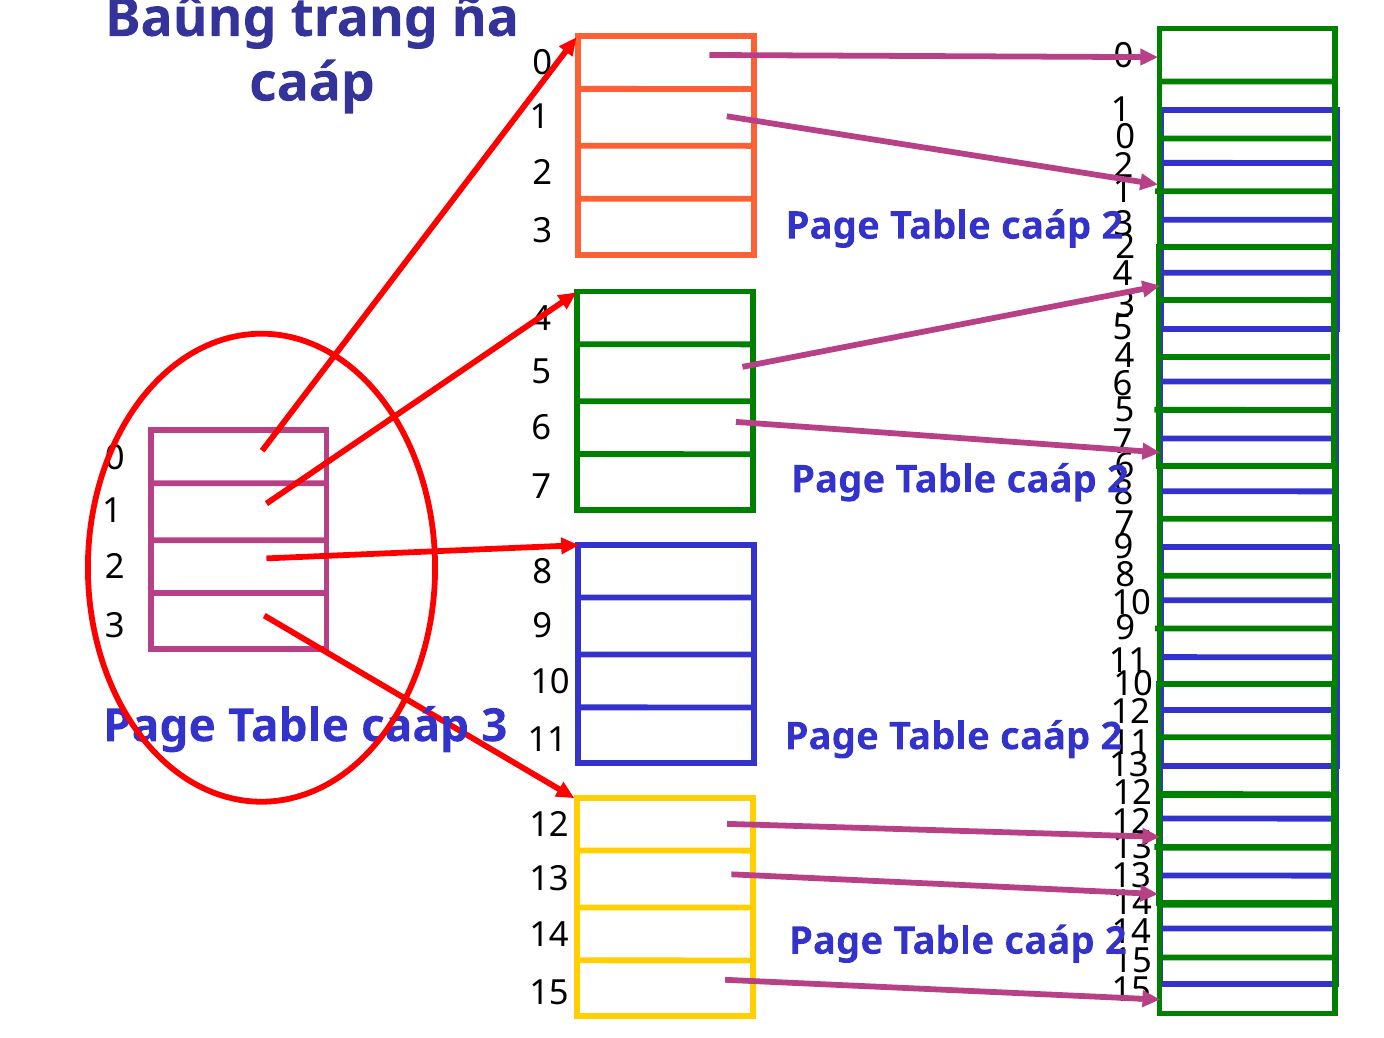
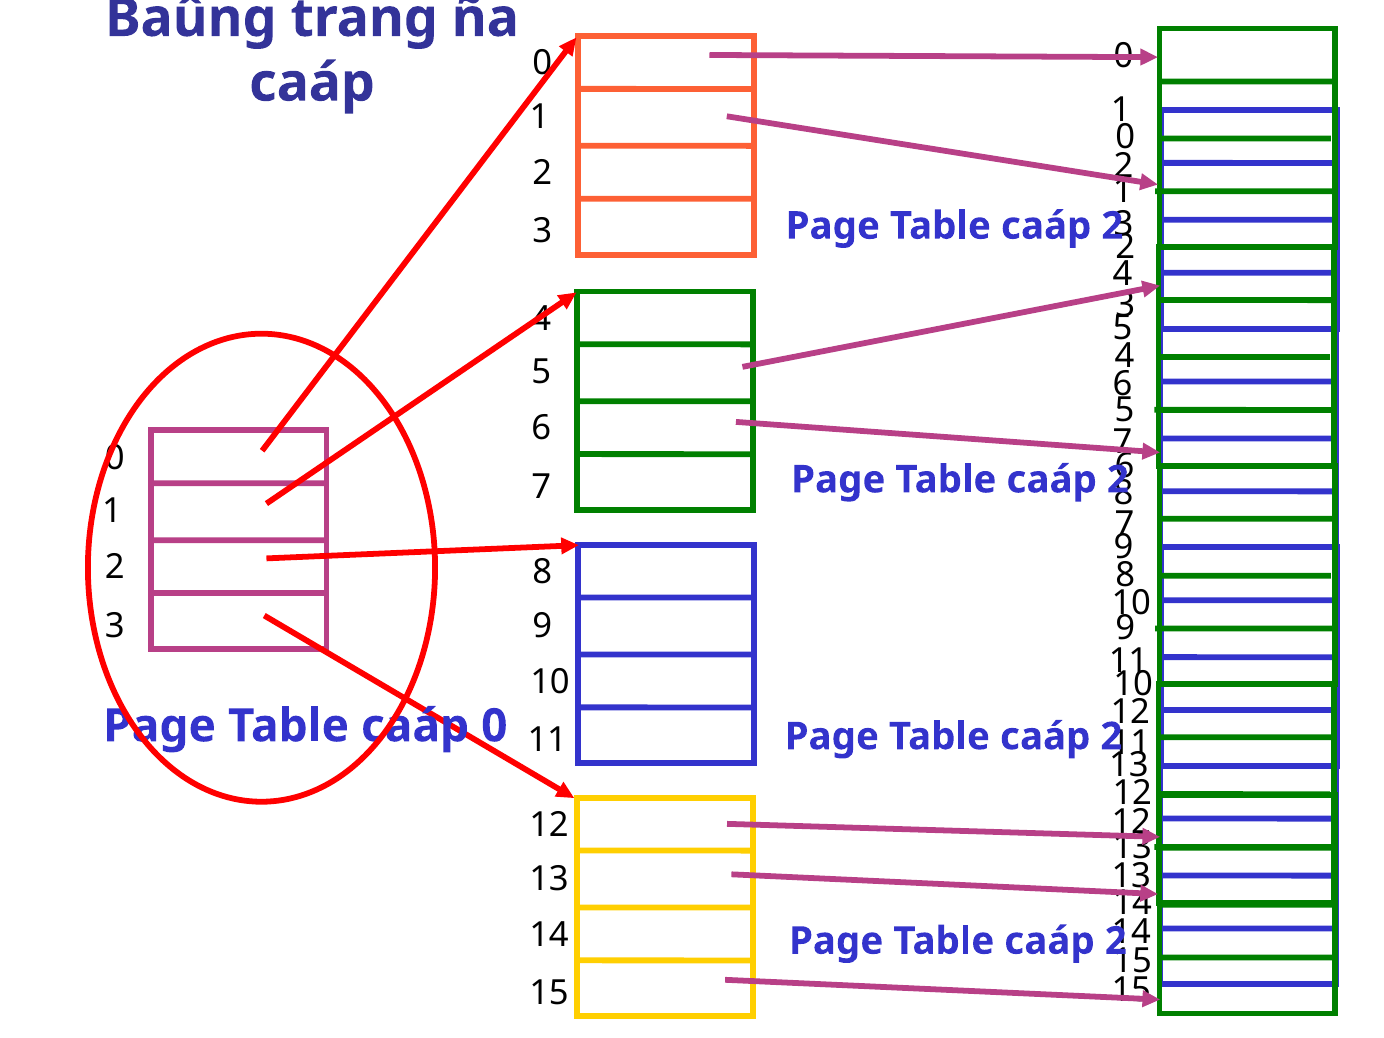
3: 3 -> 0 (494, 726)
